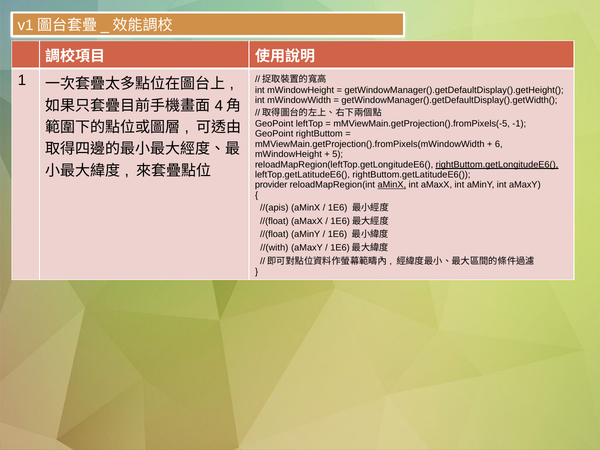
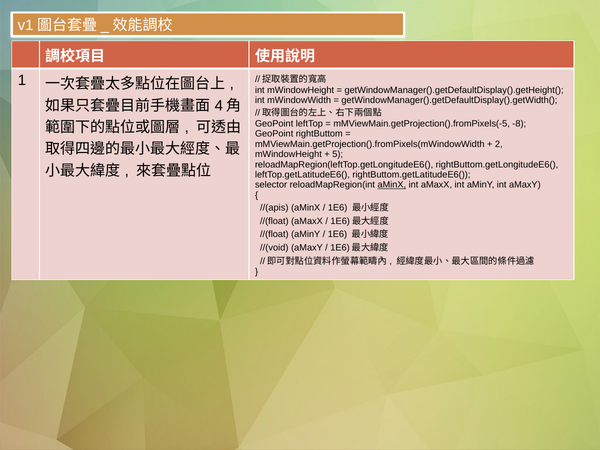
-1: -1 -> -8 (519, 124)
6: 6 -> 2 (499, 144)
rightButtom.getLongitudeE6( underline: present -> none (497, 165)
provider: provider -> selector (271, 185)
//(with: //(with -> //(void (274, 248)
